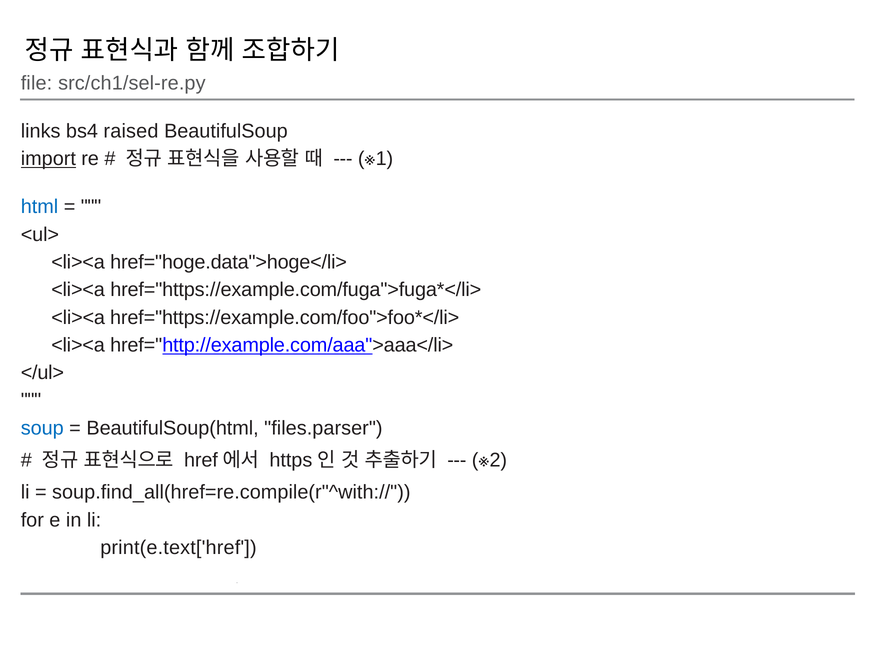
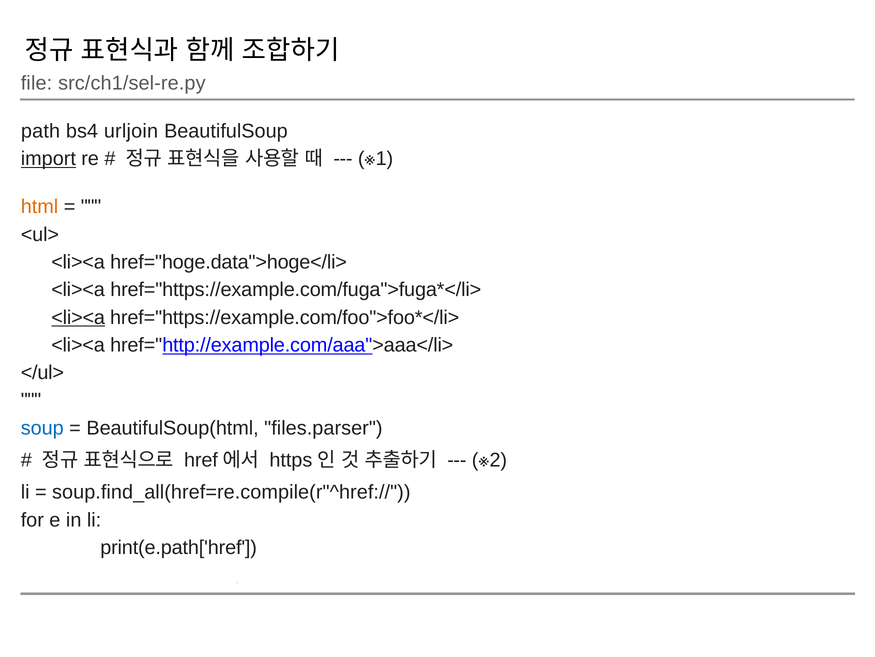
links: links -> path (41, 131)
raised: raised -> urljoin (131, 131)
html colour: blue -> orange (40, 207)
<li><a underline: none -> present (78, 317)
soup.find_all(href=re.compile(r"^with://: soup.find_all(href=re.compile(r"^with:// -> soup.find_all(href=re.compile(r"^href:// (231, 492)
print(e.text['href: print(e.text['href -> print(e.path['href (179, 547)
